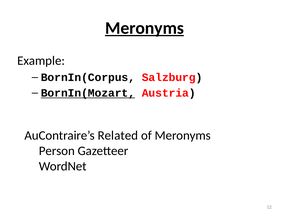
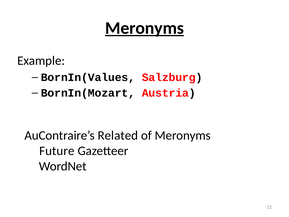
BornIn(Corpus: BornIn(Corpus -> BornIn(Values (88, 77)
BornIn(Mozart underline: present -> none (88, 93)
Person: Person -> Future (57, 151)
